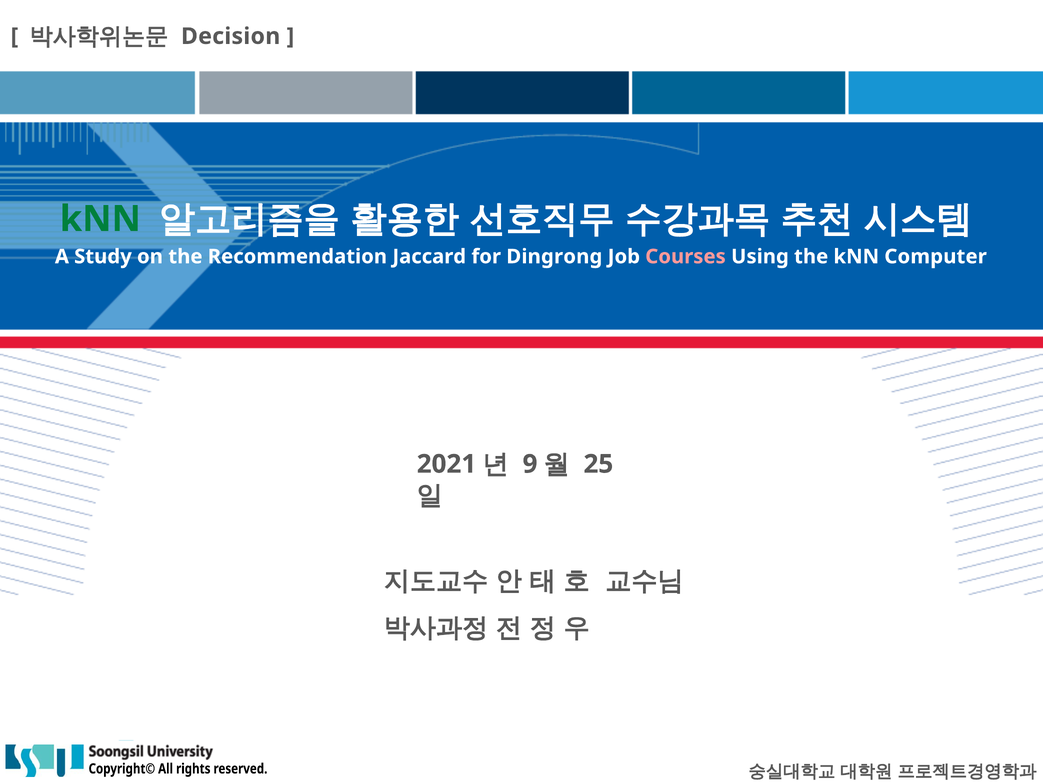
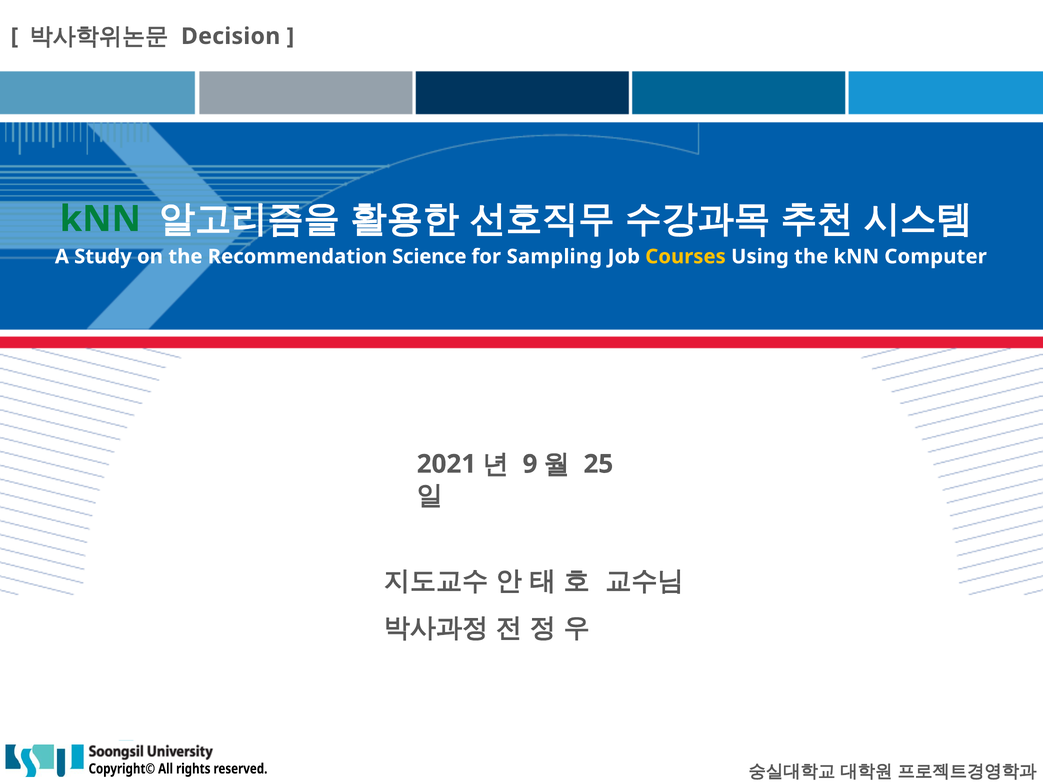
Jaccard: Jaccard -> Science (429, 257)
Dingrong: Dingrong -> Sampling (554, 257)
Courses colour: pink -> yellow (686, 257)
